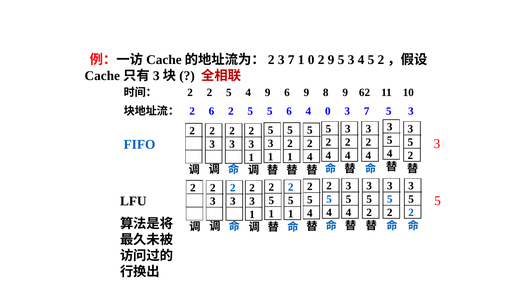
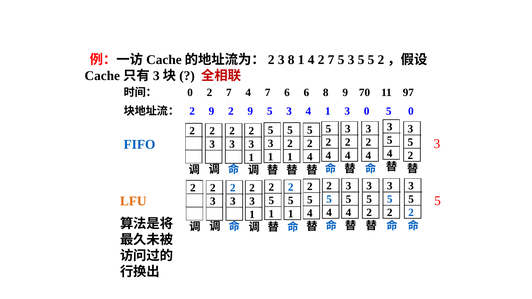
7: 7 -> 8 (291, 60)
1 0: 0 -> 4 (311, 60)
9: 9 -> 7 (331, 60)
5 3 4: 4 -> 5 (361, 60)
2: 2 -> 0 (190, 93)
5: 5 -> 7 (229, 93)
4 9: 9 -> 7 (268, 93)
6 9: 9 -> 6 (306, 93)
62: 62 -> 70 (365, 93)
10: 10 -> 97 (408, 93)
6: 6 -> 9 (212, 111)
5: 5 -> 9 (250, 111)
6: 6 -> 3 (289, 111)
4 0: 0 -> 1 (328, 111)
7: 7 -> 0 (367, 111)
3: 3 -> 0 (411, 111)
LFU colour: black -> orange (133, 201)
